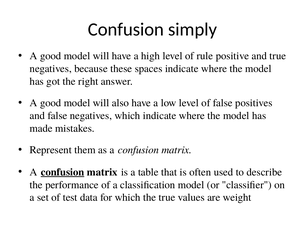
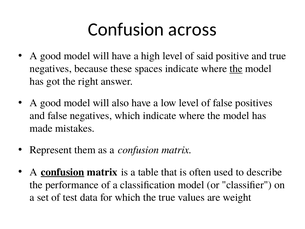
simply: simply -> across (192, 30)
rule: rule -> said (205, 56)
the underline: none -> present (236, 69)
